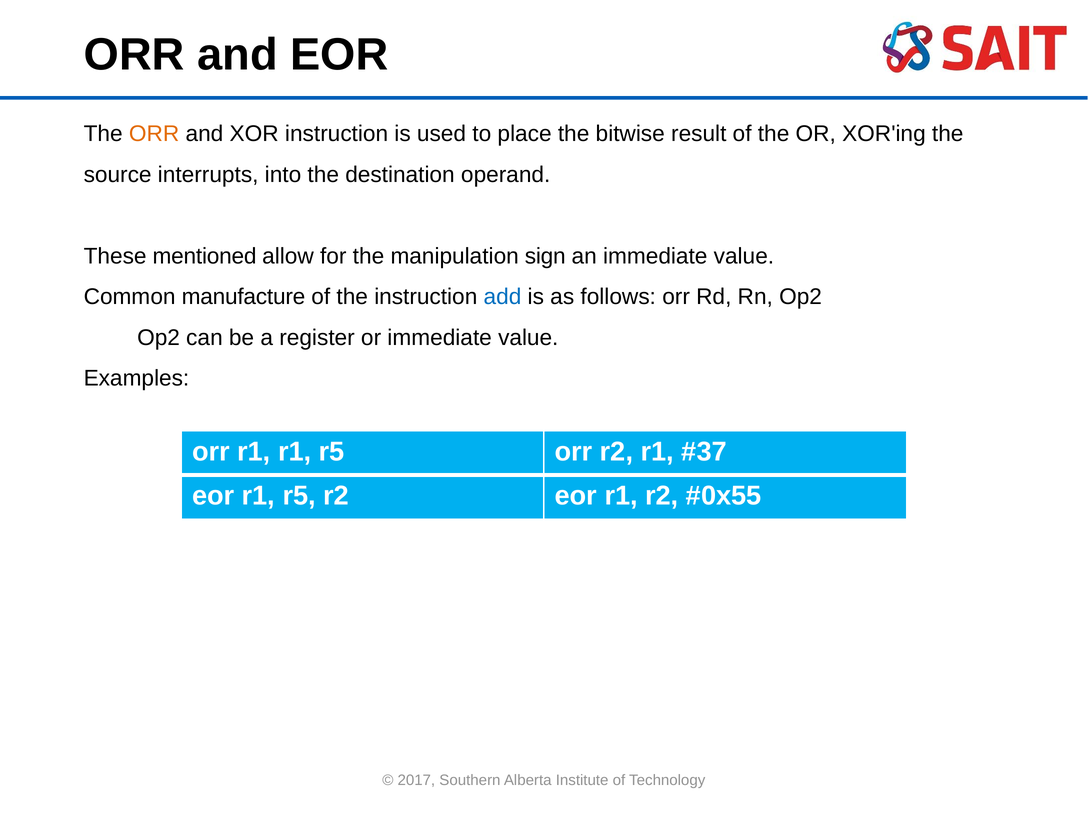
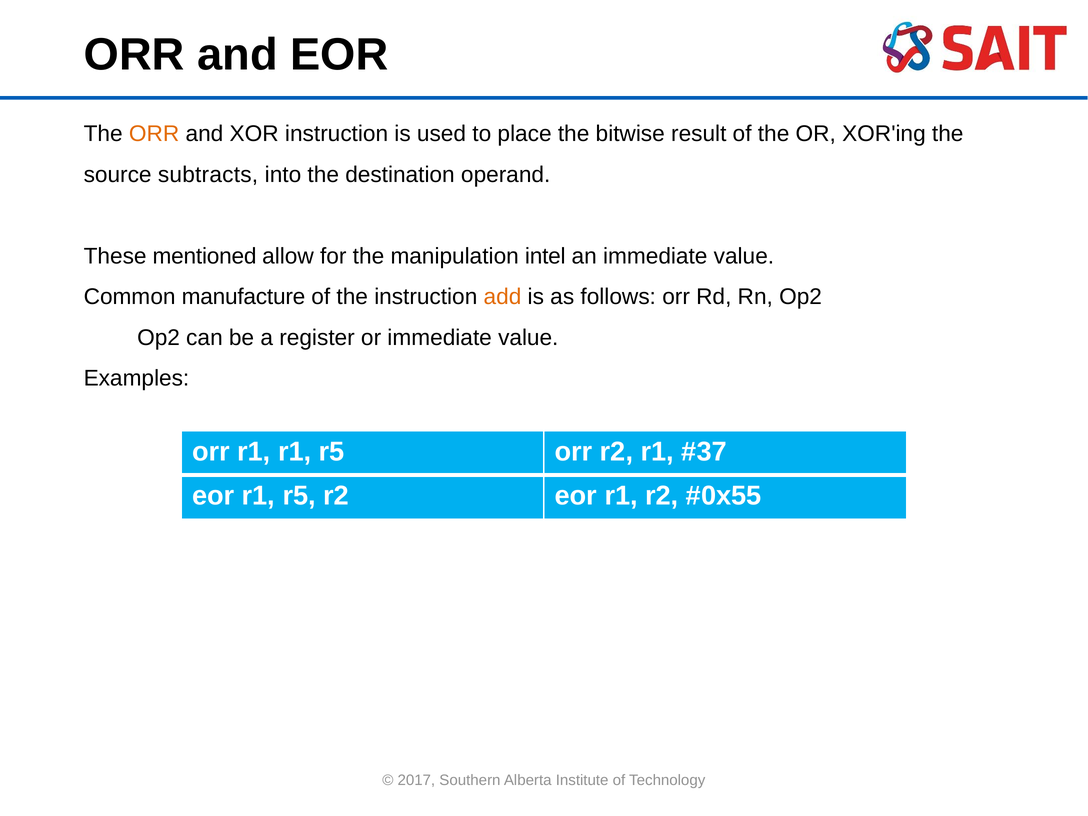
interrupts: interrupts -> subtracts (208, 175)
sign: sign -> intel (545, 256)
add colour: blue -> orange (502, 297)
